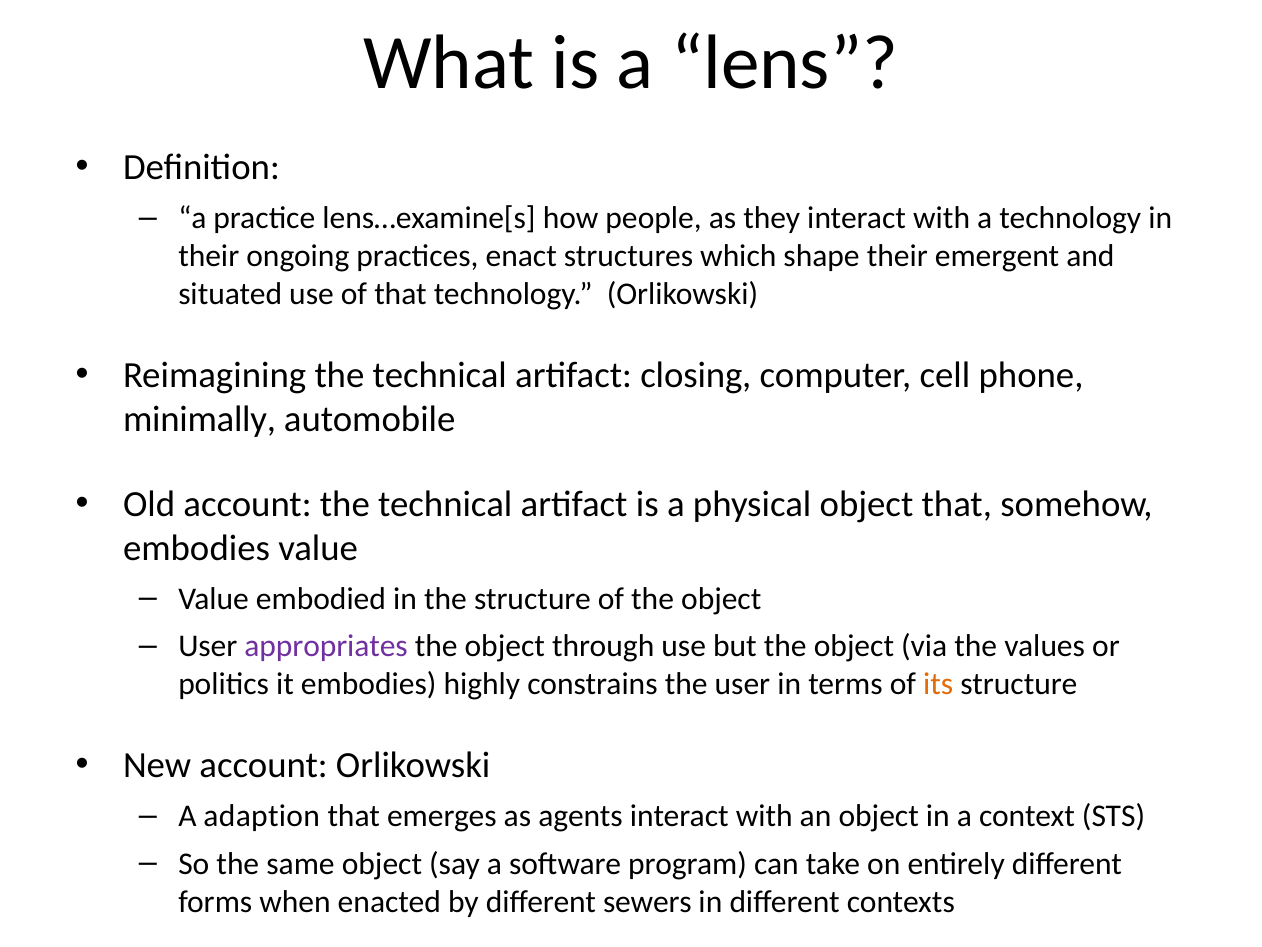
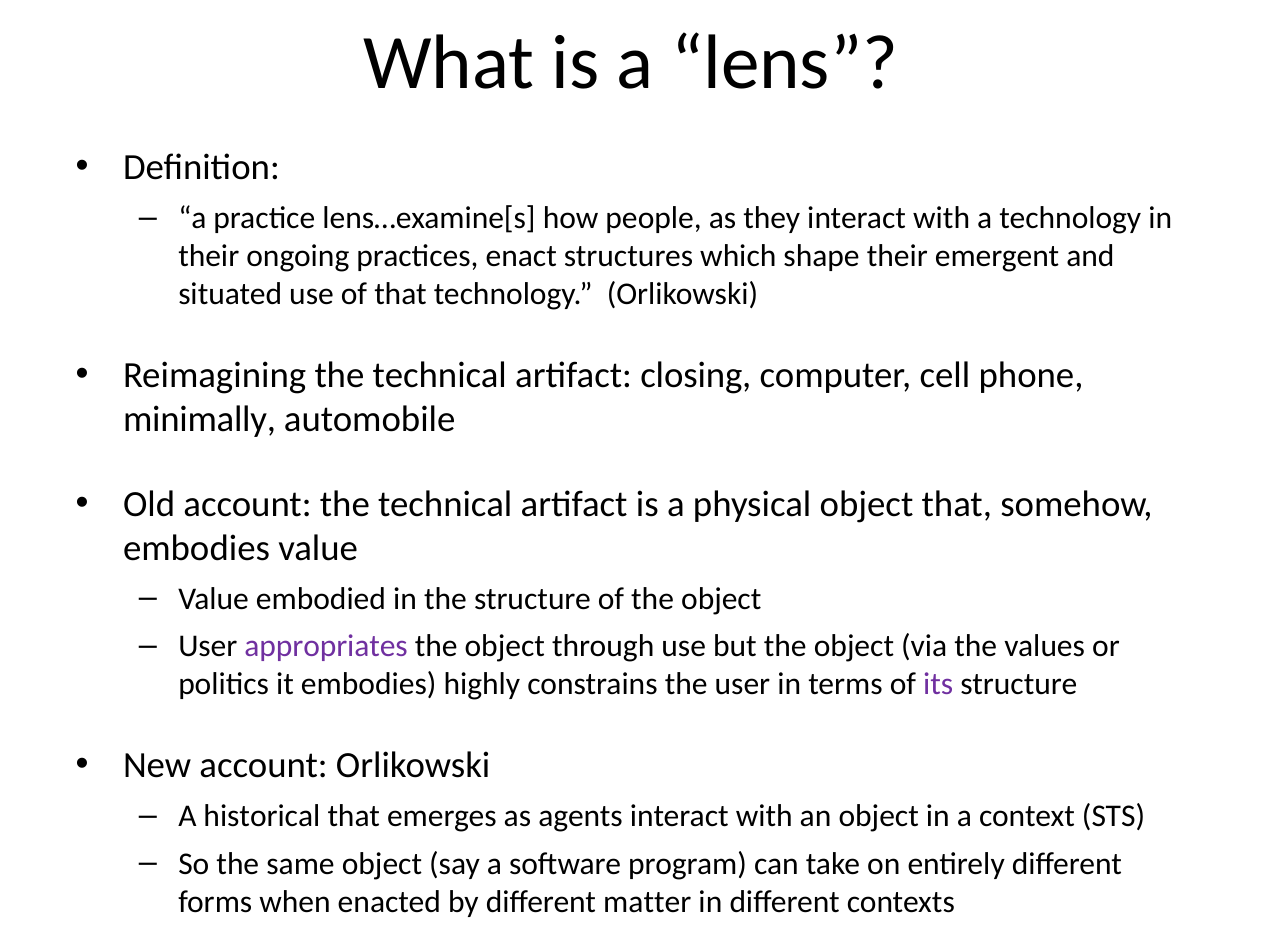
its colour: orange -> purple (938, 684)
adaption: adaption -> historical (262, 816)
sewers: sewers -> matter (647, 901)
